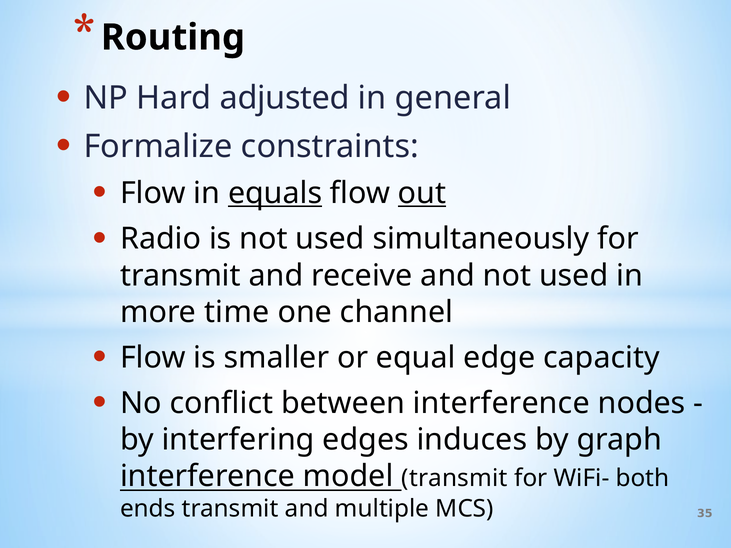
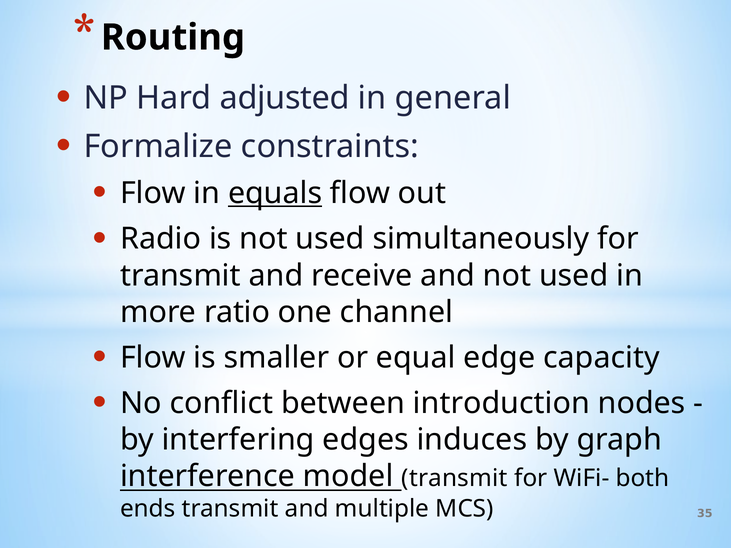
out underline: present -> none (422, 193)
time: time -> ratio (237, 312)
between interference: interference -> introduction (501, 404)
